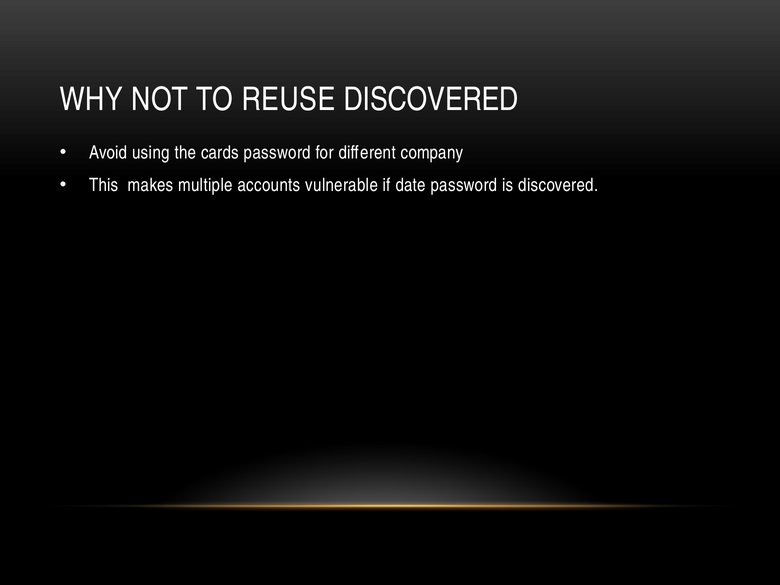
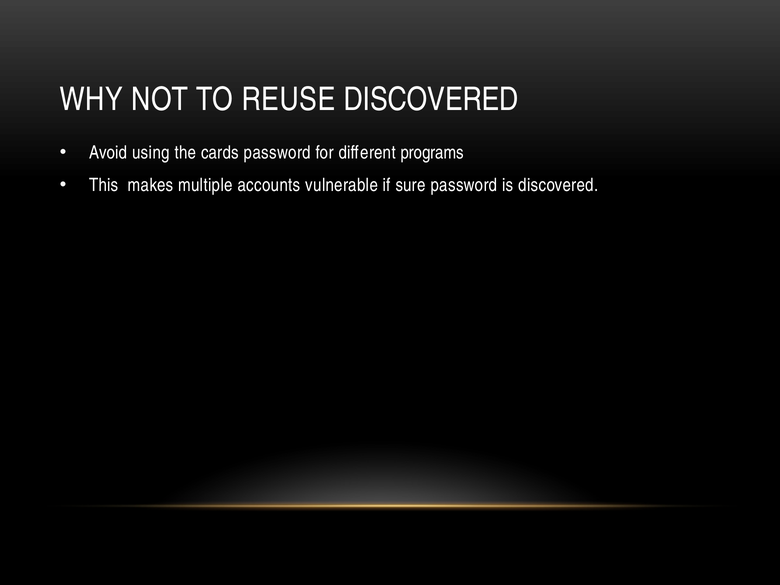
company: company -> programs (432, 153)
date: date -> sure (411, 185)
